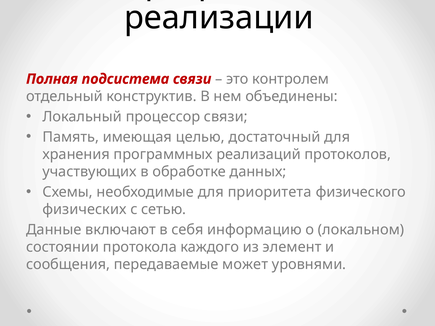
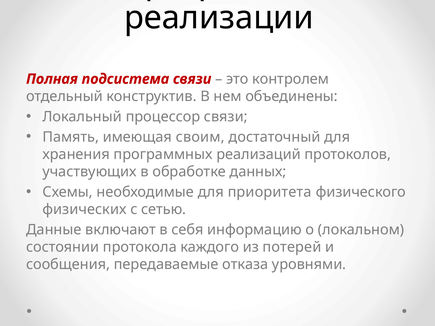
целью: целью -> своим (200, 137)
элемент: элемент -> потерей (292, 247)
может: может -> отказа (245, 265)
